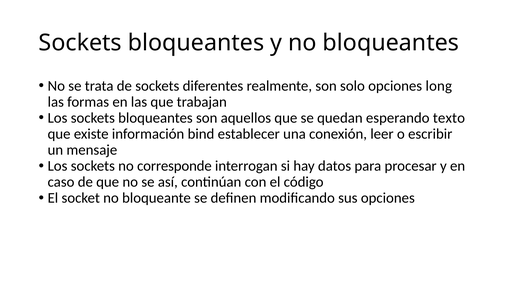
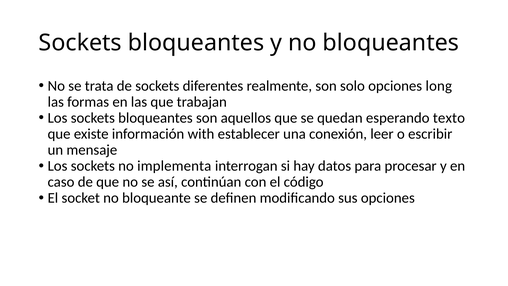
bind: bind -> with (201, 134)
corresponde: corresponde -> implementa (174, 166)
